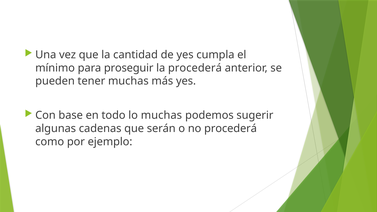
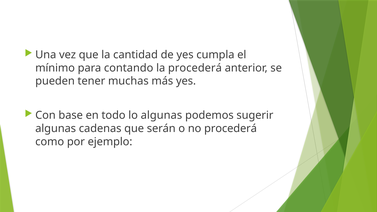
proseguir: proseguir -> contando (129, 68)
lo muchas: muchas -> algunas (161, 115)
